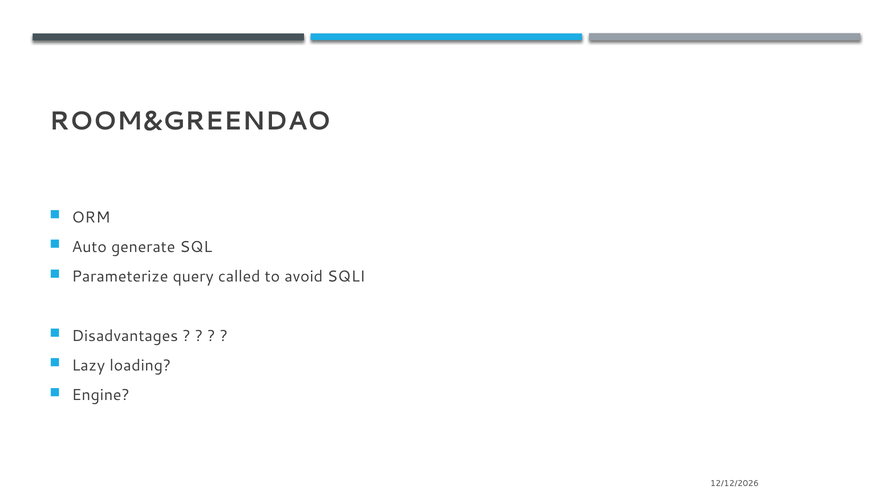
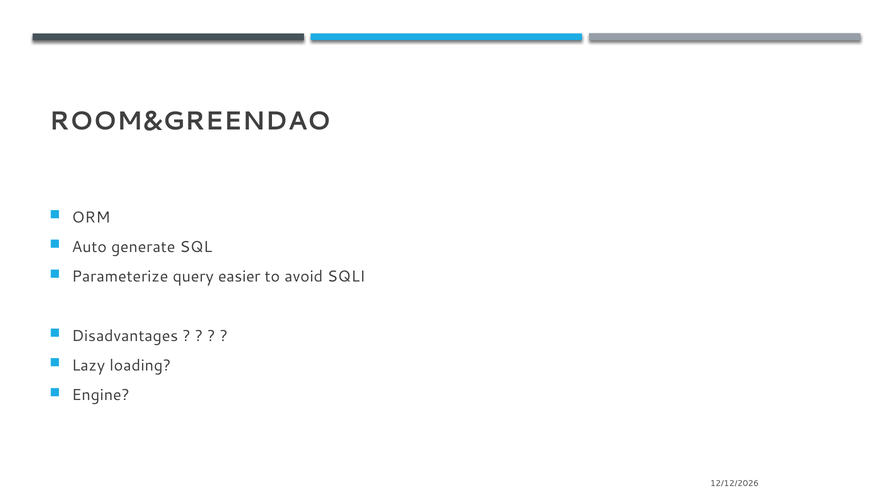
called: called -> easier (239, 277)
